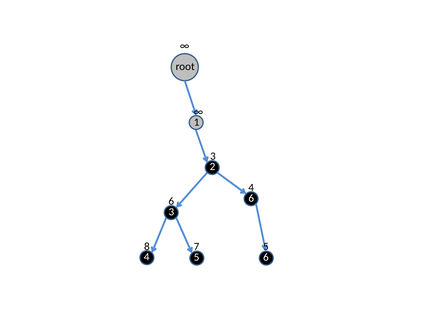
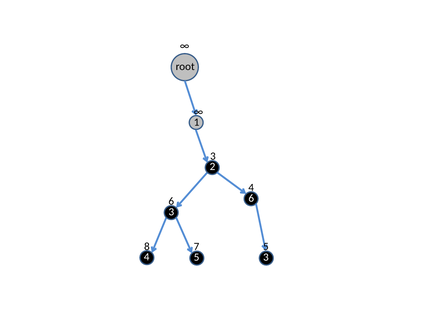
4 6: 6 -> 3 (266, 258)
